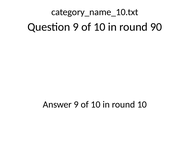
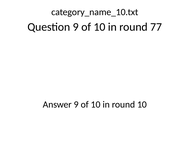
90: 90 -> 77 (156, 27)
